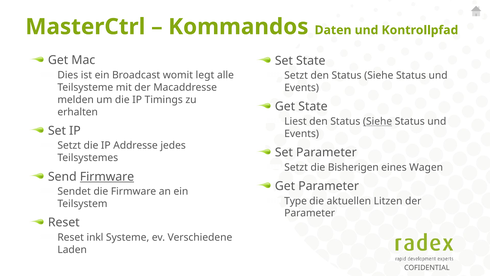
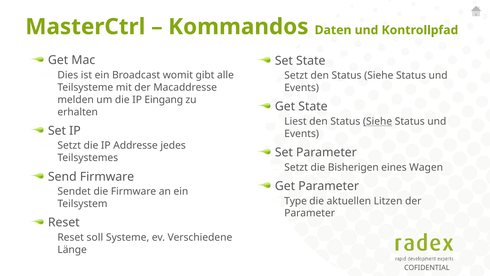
legt: legt -> gibt (205, 75)
Timings: Timings -> Eingang (164, 100)
Firmware underline: present -> none (107, 176)
inkl: inkl -> soll (95, 237)
Laden: Laden -> Länge (72, 249)
